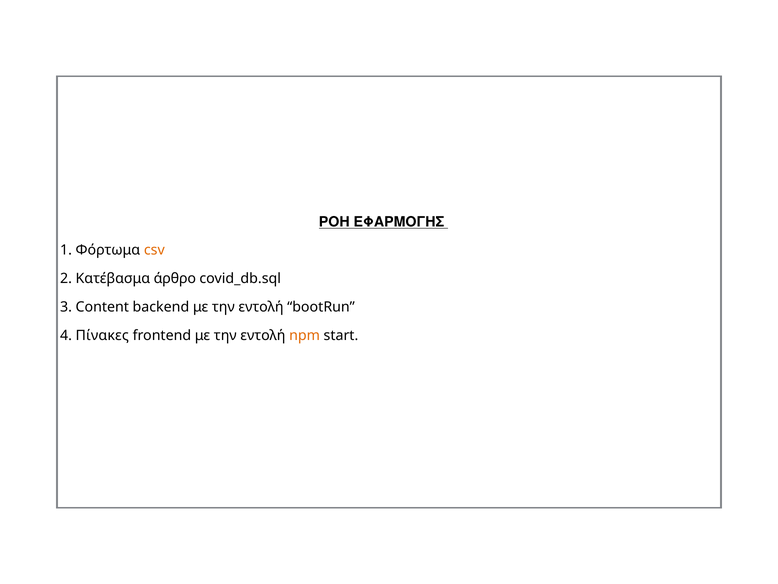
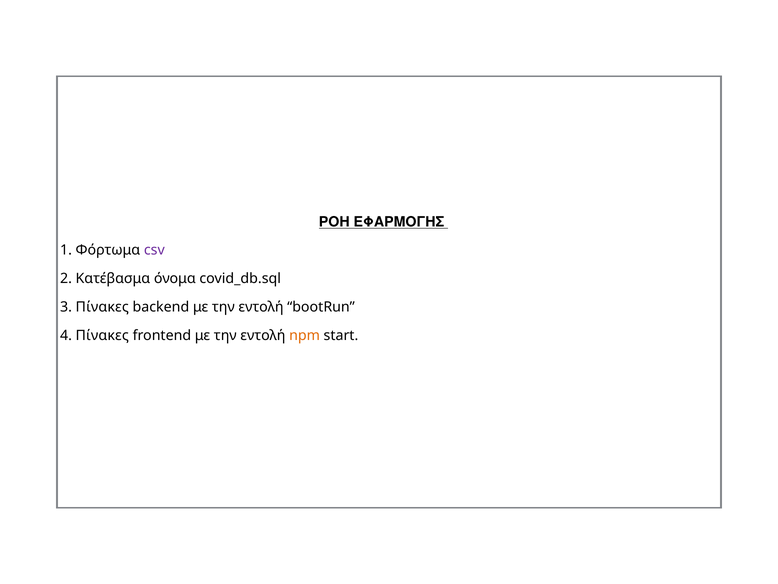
csv colour: orange -> purple (154, 250)
άρθρο: άρθρο -> όνομα (175, 279)
3 Content: Content -> Πίνακες (102, 307)
